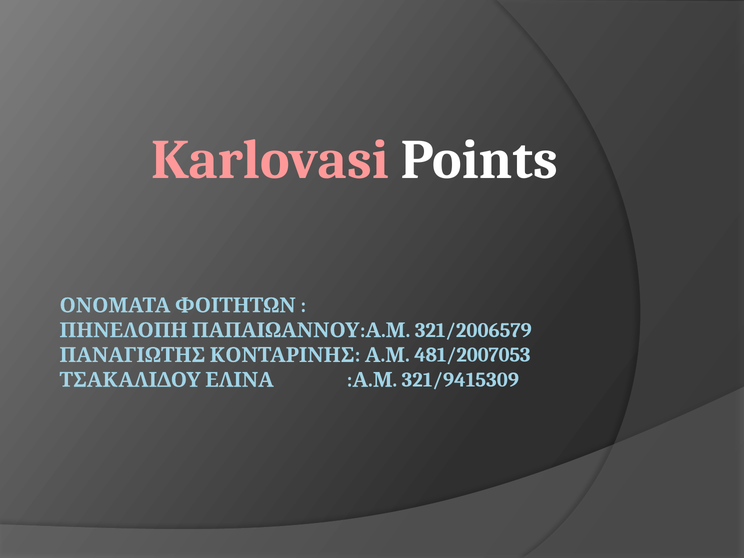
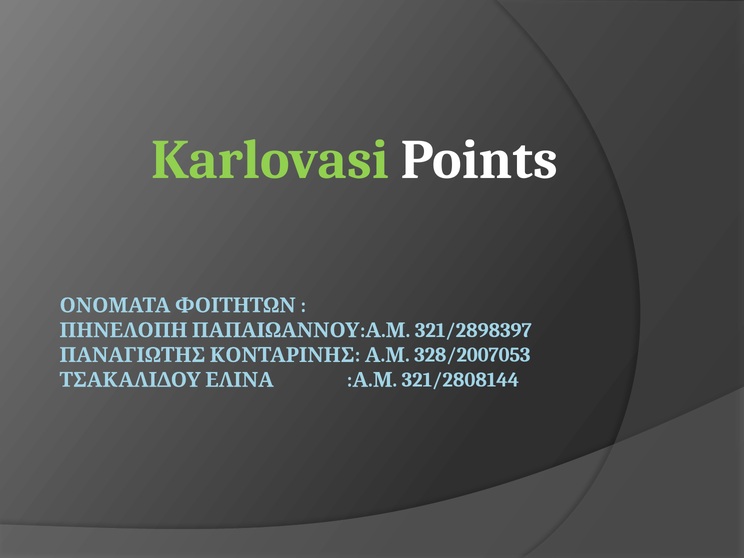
Karlovasi colour: pink -> light green (270, 160)
321/2006579: 321/2006579 -> 321/2898397 (473, 330)
481/2007053: 481/2007053 -> 328/2007053 (472, 355)
321/9415309: 321/9415309 -> 321/2808144 (460, 380)
